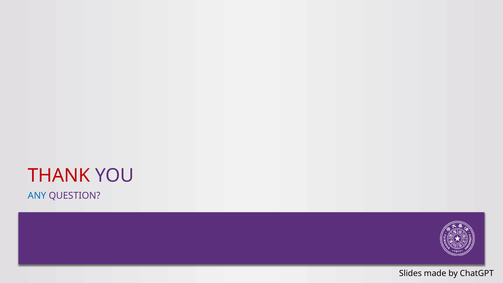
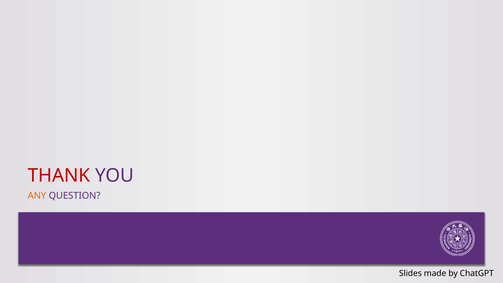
ANY colour: blue -> orange (37, 196)
